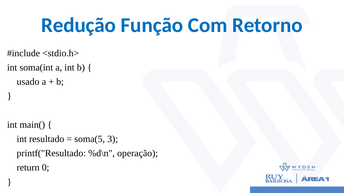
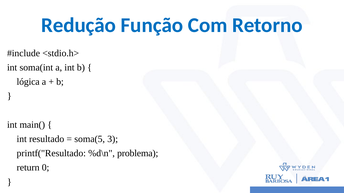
usado: usado -> lógica (28, 82)
operação: operação -> problema (138, 154)
